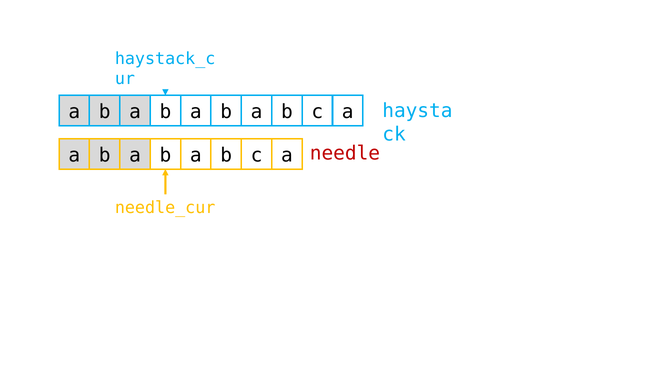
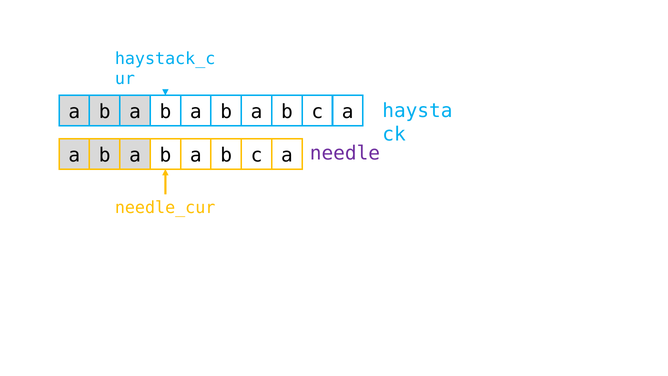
needle colour: red -> purple (345, 153)
